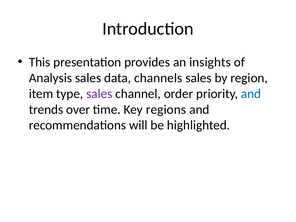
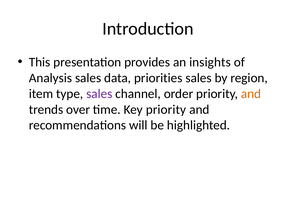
channels: channels -> priorities (158, 78)
and colour: blue -> orange (251, 94)
Key regions: regions -> priority (166, 109)
